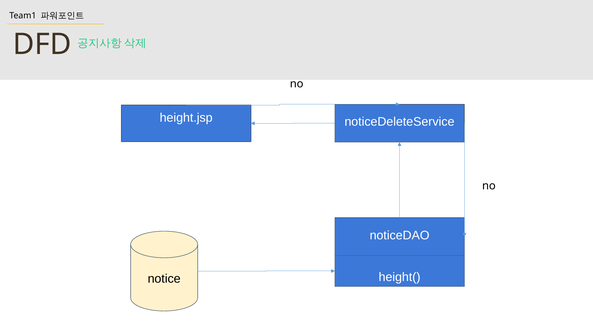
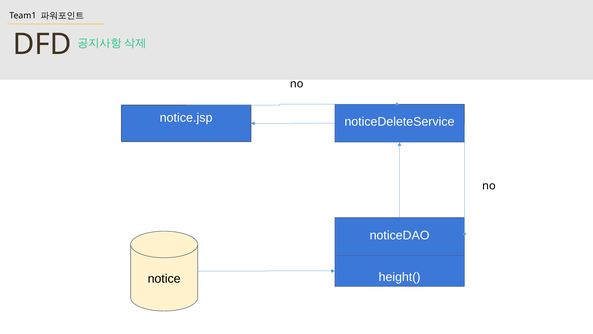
height.jsp: height.jsp -> notice.jsp (186, 118)
